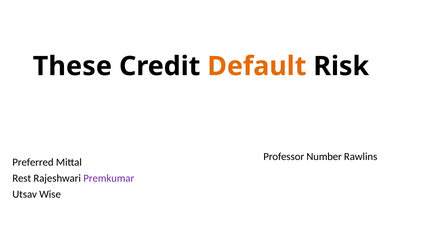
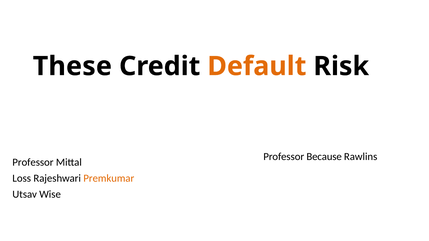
Number: Number -> Because (324, 157)
Preferred: Preferred -> Professor (33, 163)
Rest: Rest -> Loss (22, 179)
Premkumar colour: purple -> orange (109, 179)
